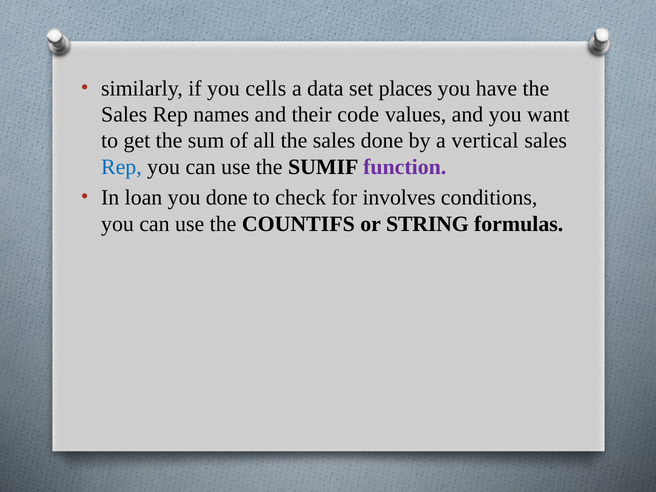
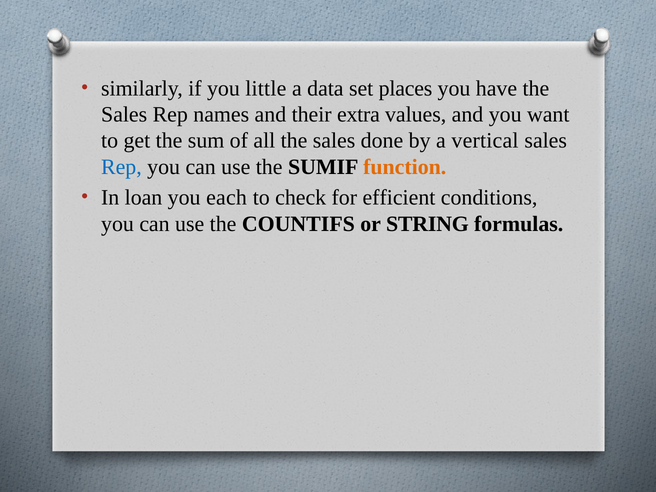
cells: cells -> little (266, 88)
code: code -> extra (358, 115)
function colour: purple -> orange (405, 167)
you done: done -> each (227, 198)
involves: involves -> efficient (399, 198)
